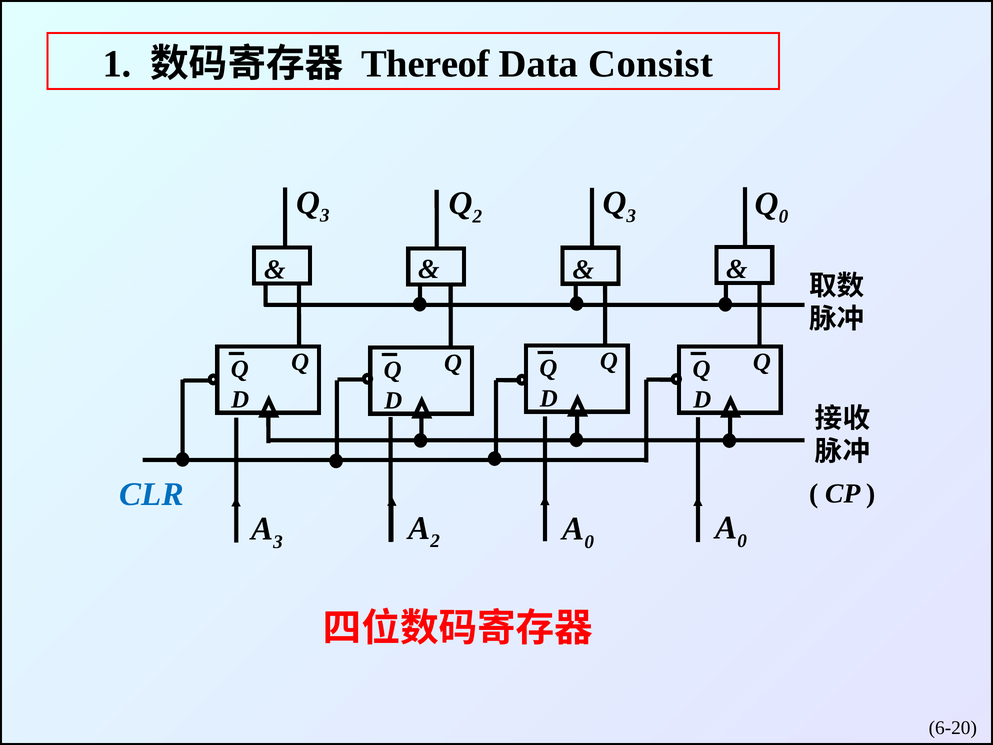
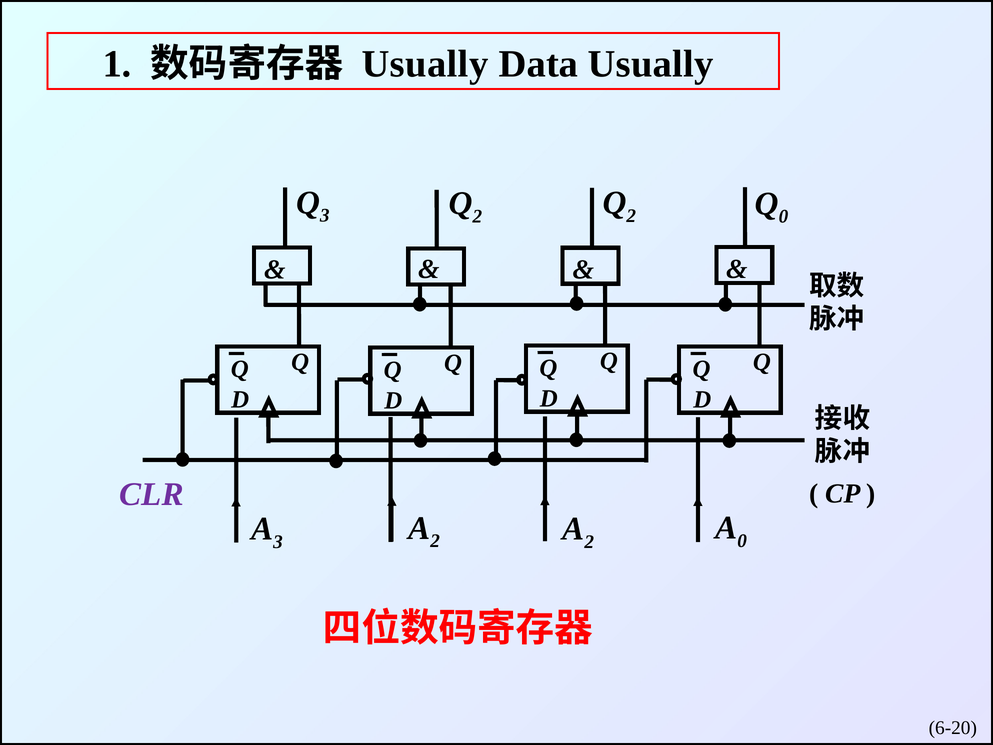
Thereof: Thereof -> Usually (425, 64)
Data Consist: Consist -> Usually (651, 64)
3: 3 -> 2 (631, 216)
CLR colour: blue -> purple (152, 494)
0: 0 -> 2 (589, 542)
